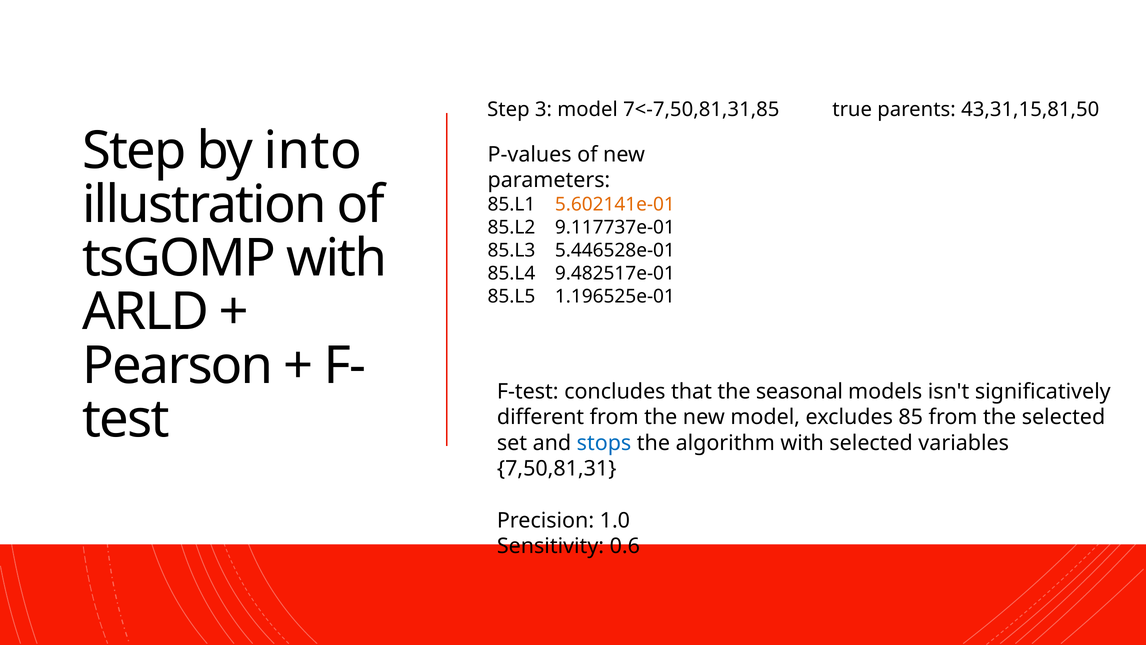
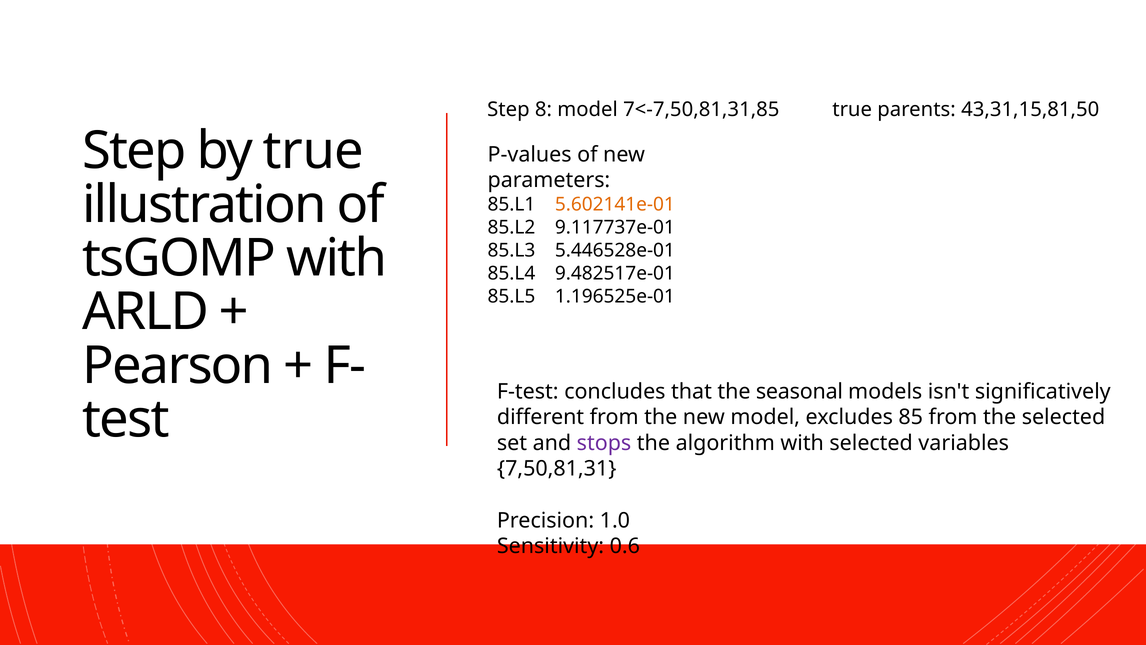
3: 3 -> 8 (543, 110)
by into: into -> true (314, 151)
stops colour: blue -> purple (604, 443)
